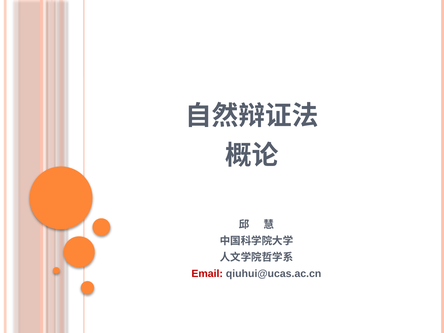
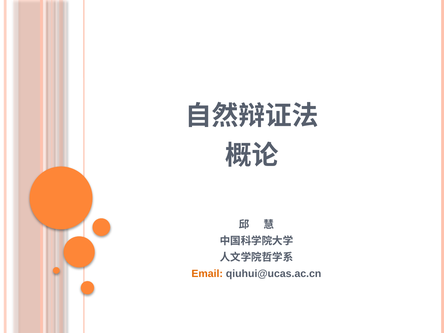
Email colour: red -> orange (207, 274)
